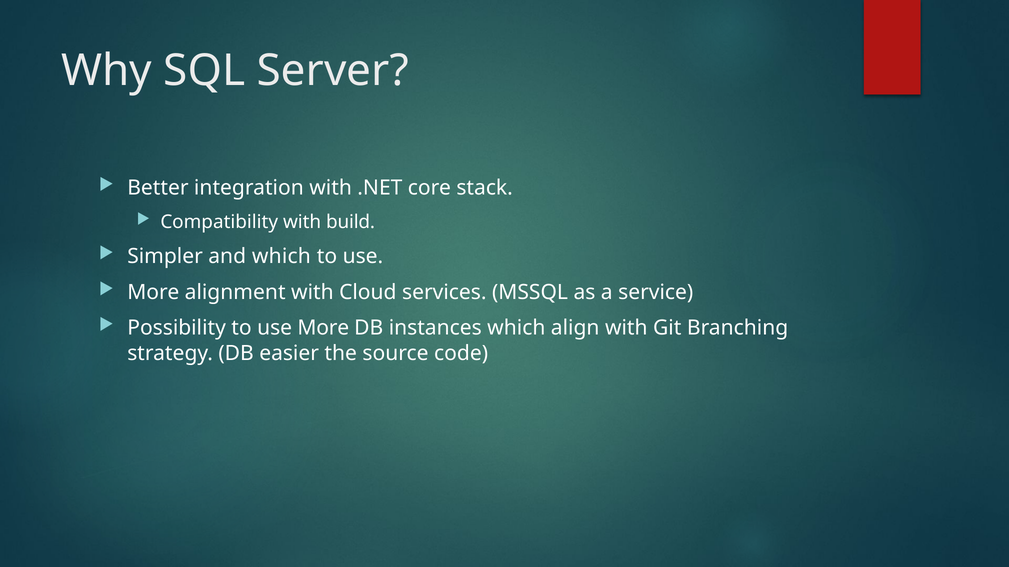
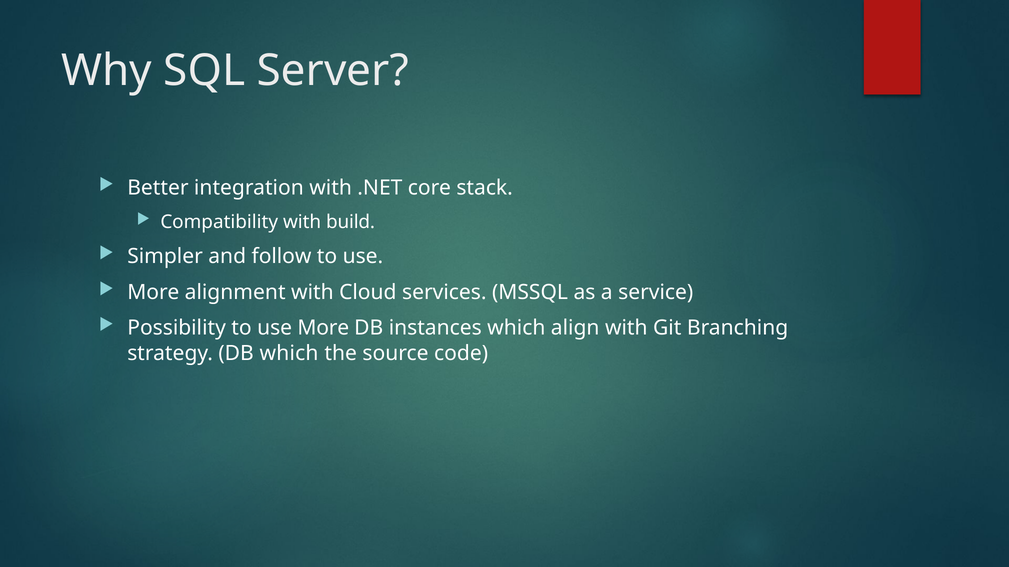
and which: which -> follow (282, 257)
DB easier: easier -> which (289, 353)
